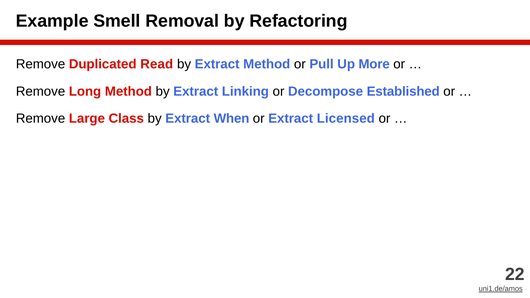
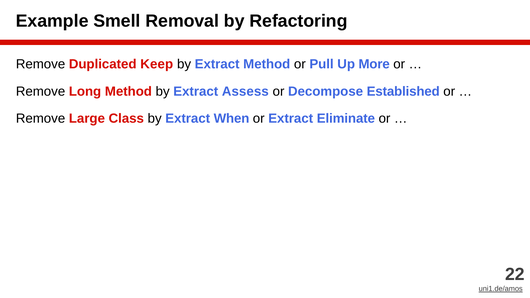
Read: Read -> Keep (157, 64)
Linking: Linking -> Assess (245, 91)
Licensed: Licensed -> Eliminate (346, 118)
